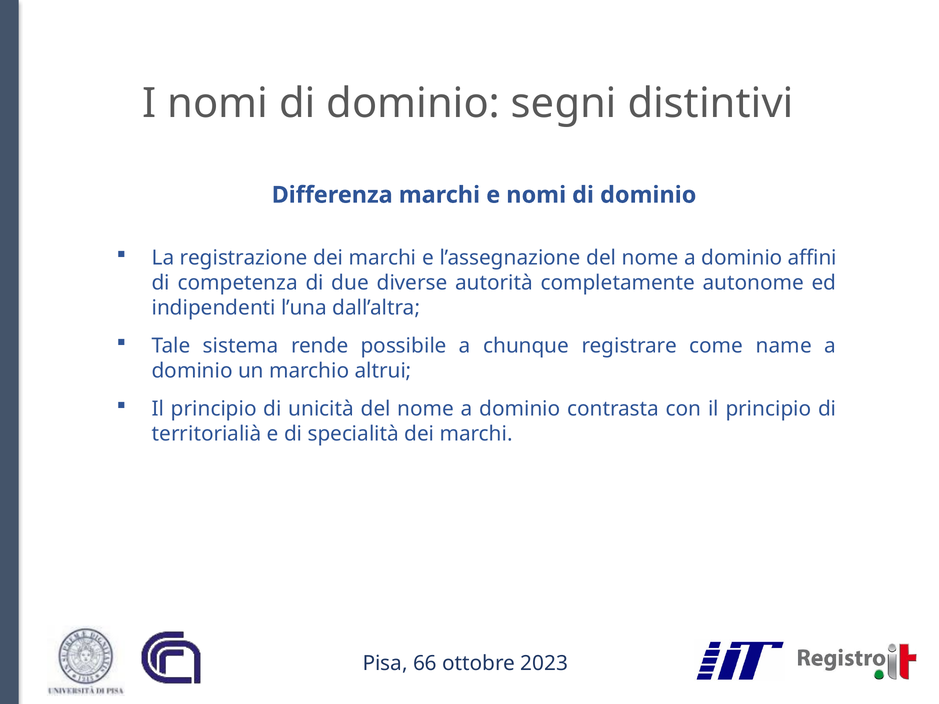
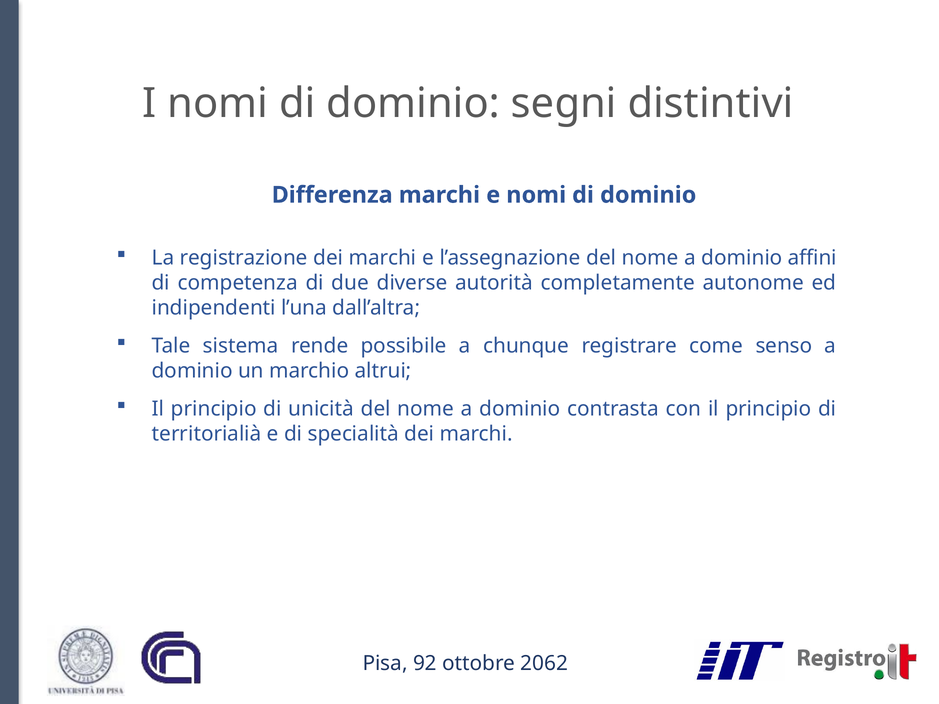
name: name -> senso (784, 346)
66: 66 -> 92 (425, 663)
2023: 2023 -> 2062 (544, 663)
